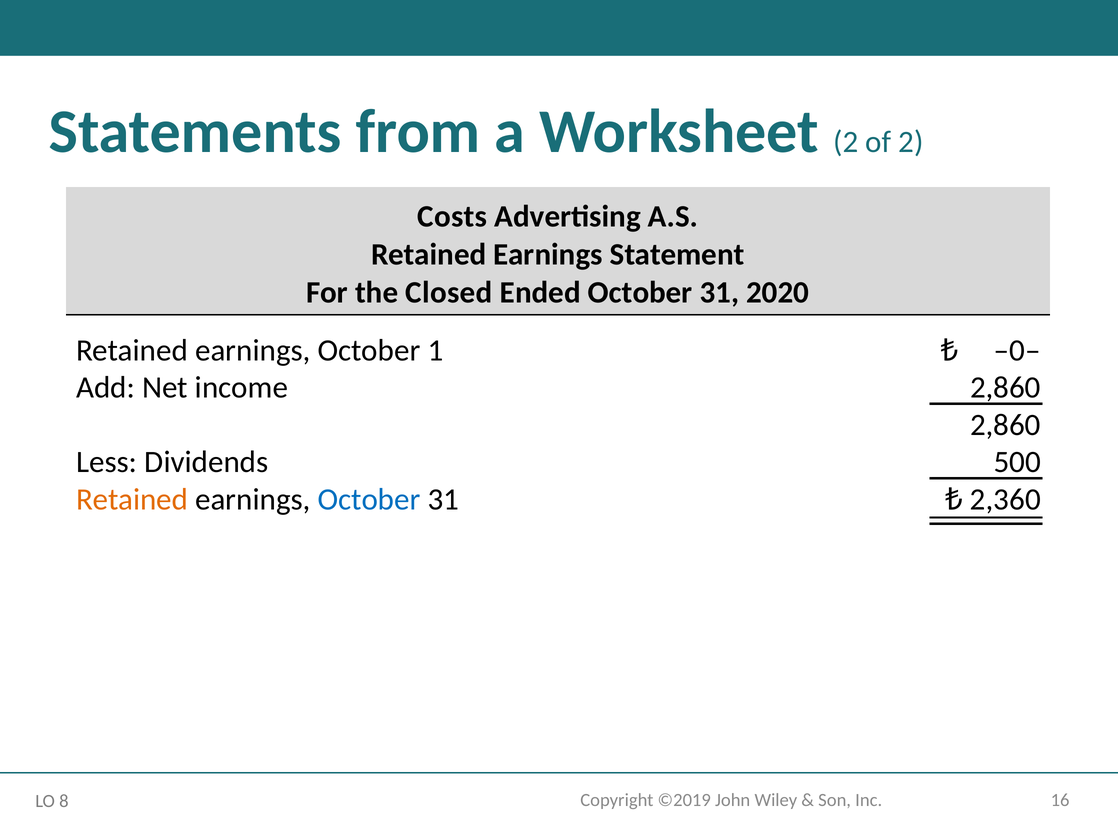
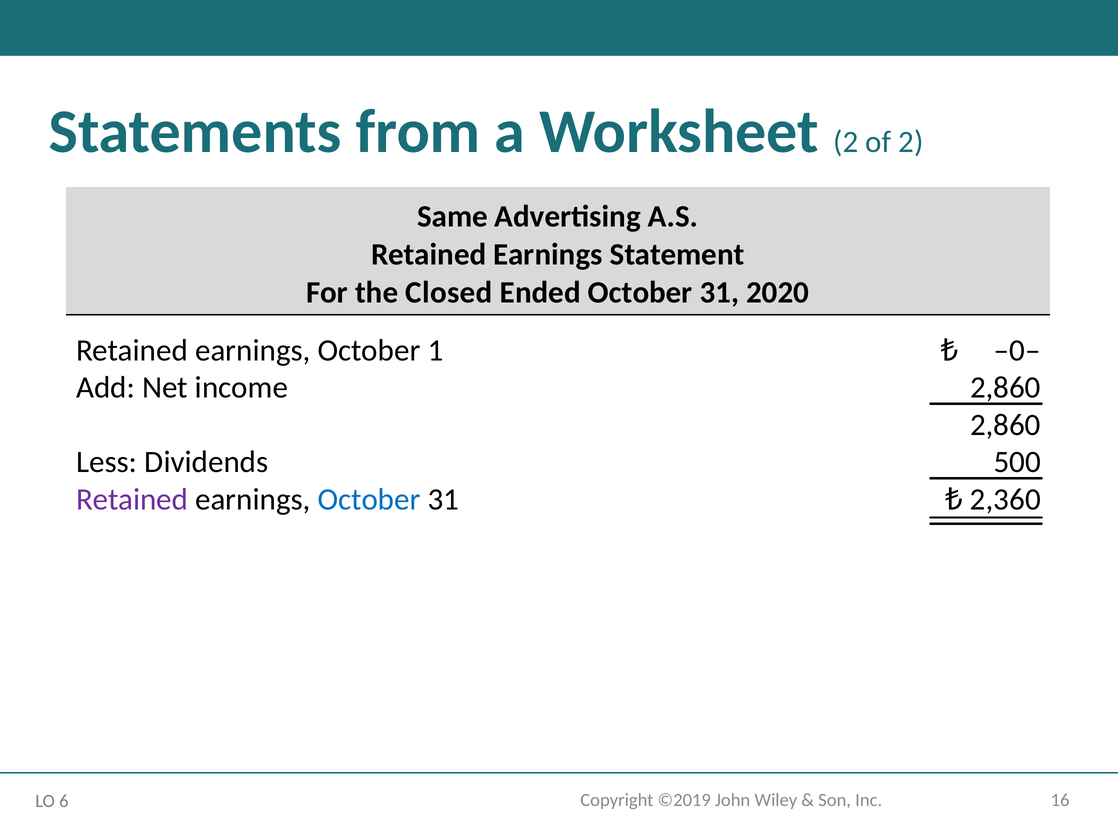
Costs: Costs -> Same (453, 217)
Retained colour: orange -> purple (132, 500)
8: 8 -> 6 (64, 802)
